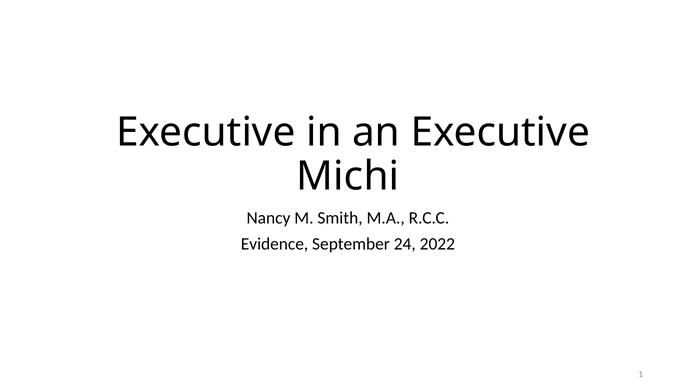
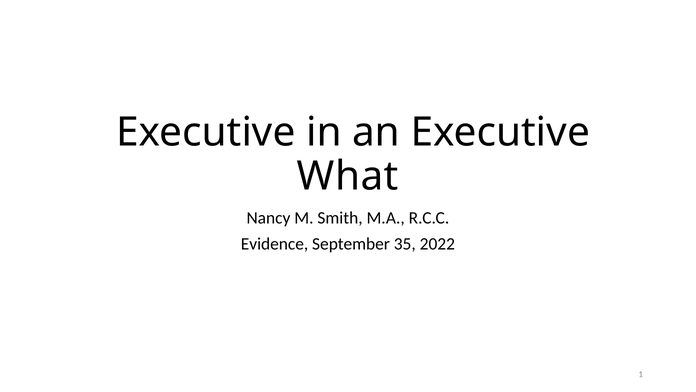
Michi: Michi -> What (348, 176)
24: 24 -> 35 (405, 244)
